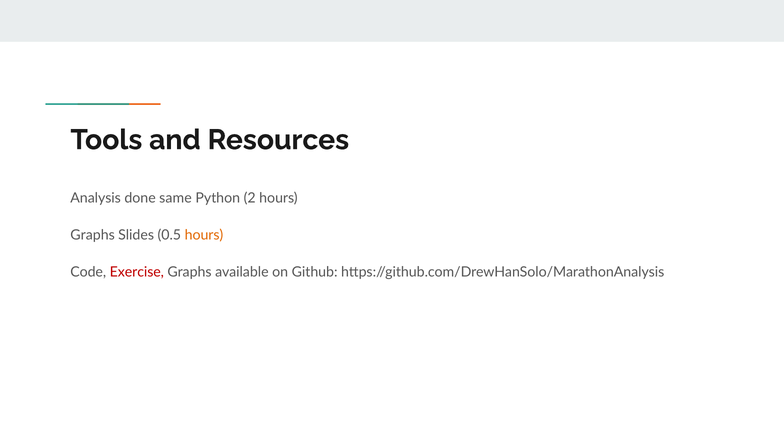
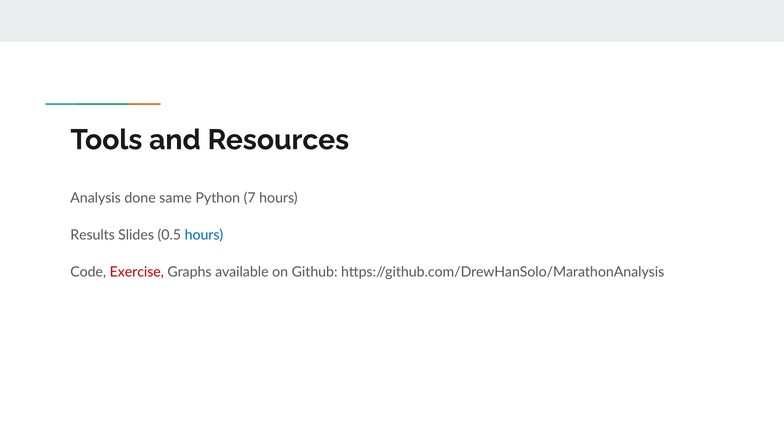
2: 2 -> 7 (250, 198)
Graphs: Graphs -> Results (93, 235)
hours colour: orange -> blue (204, 235)
